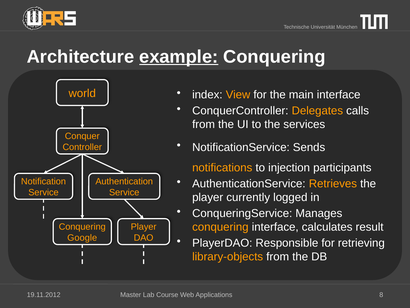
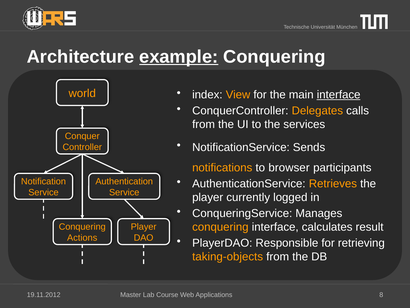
interface underline: none -> present (339, 95)
injection: injection -> browser (289, 168)
Google: Google -> Actions (82, 237)
library-objects: library-objects -> taking-objects (228, 256)
